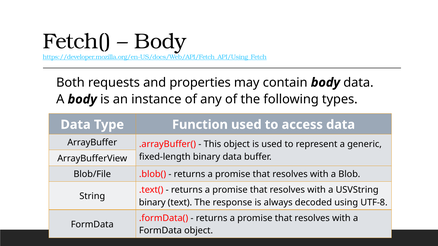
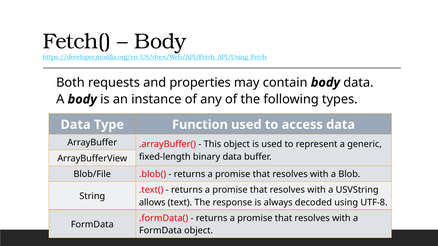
binary: binary -> allows (152, 203)
